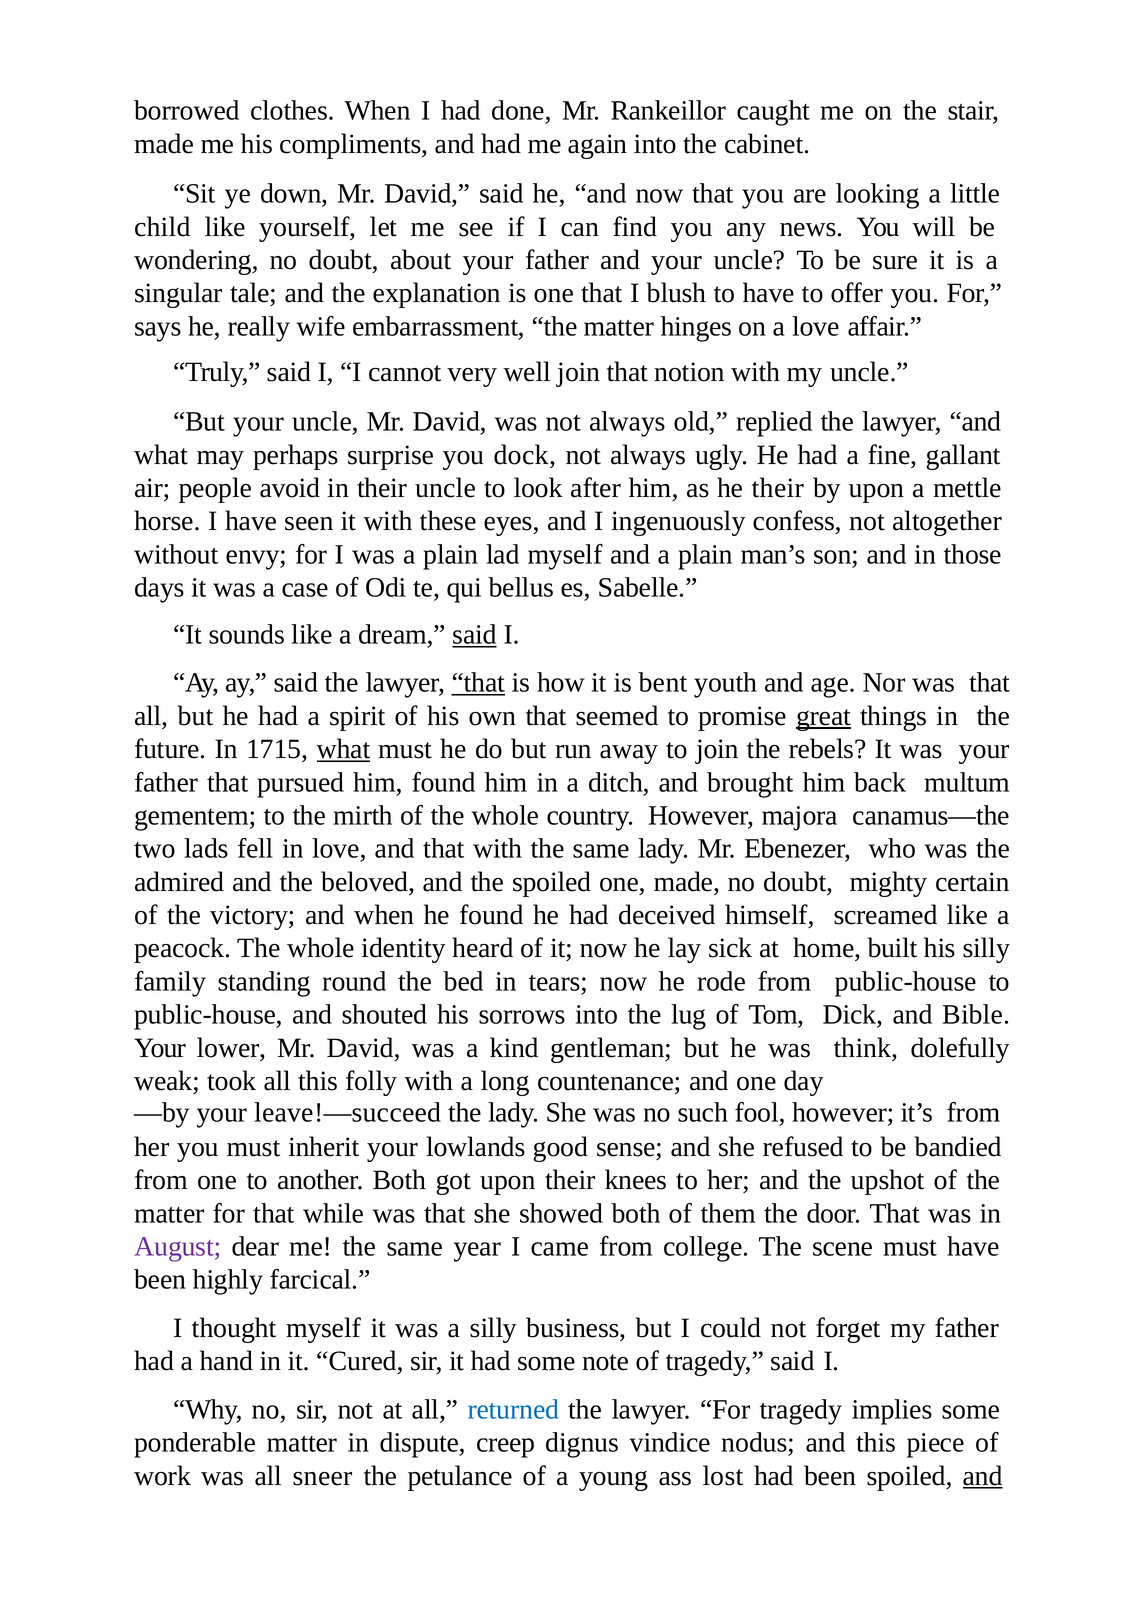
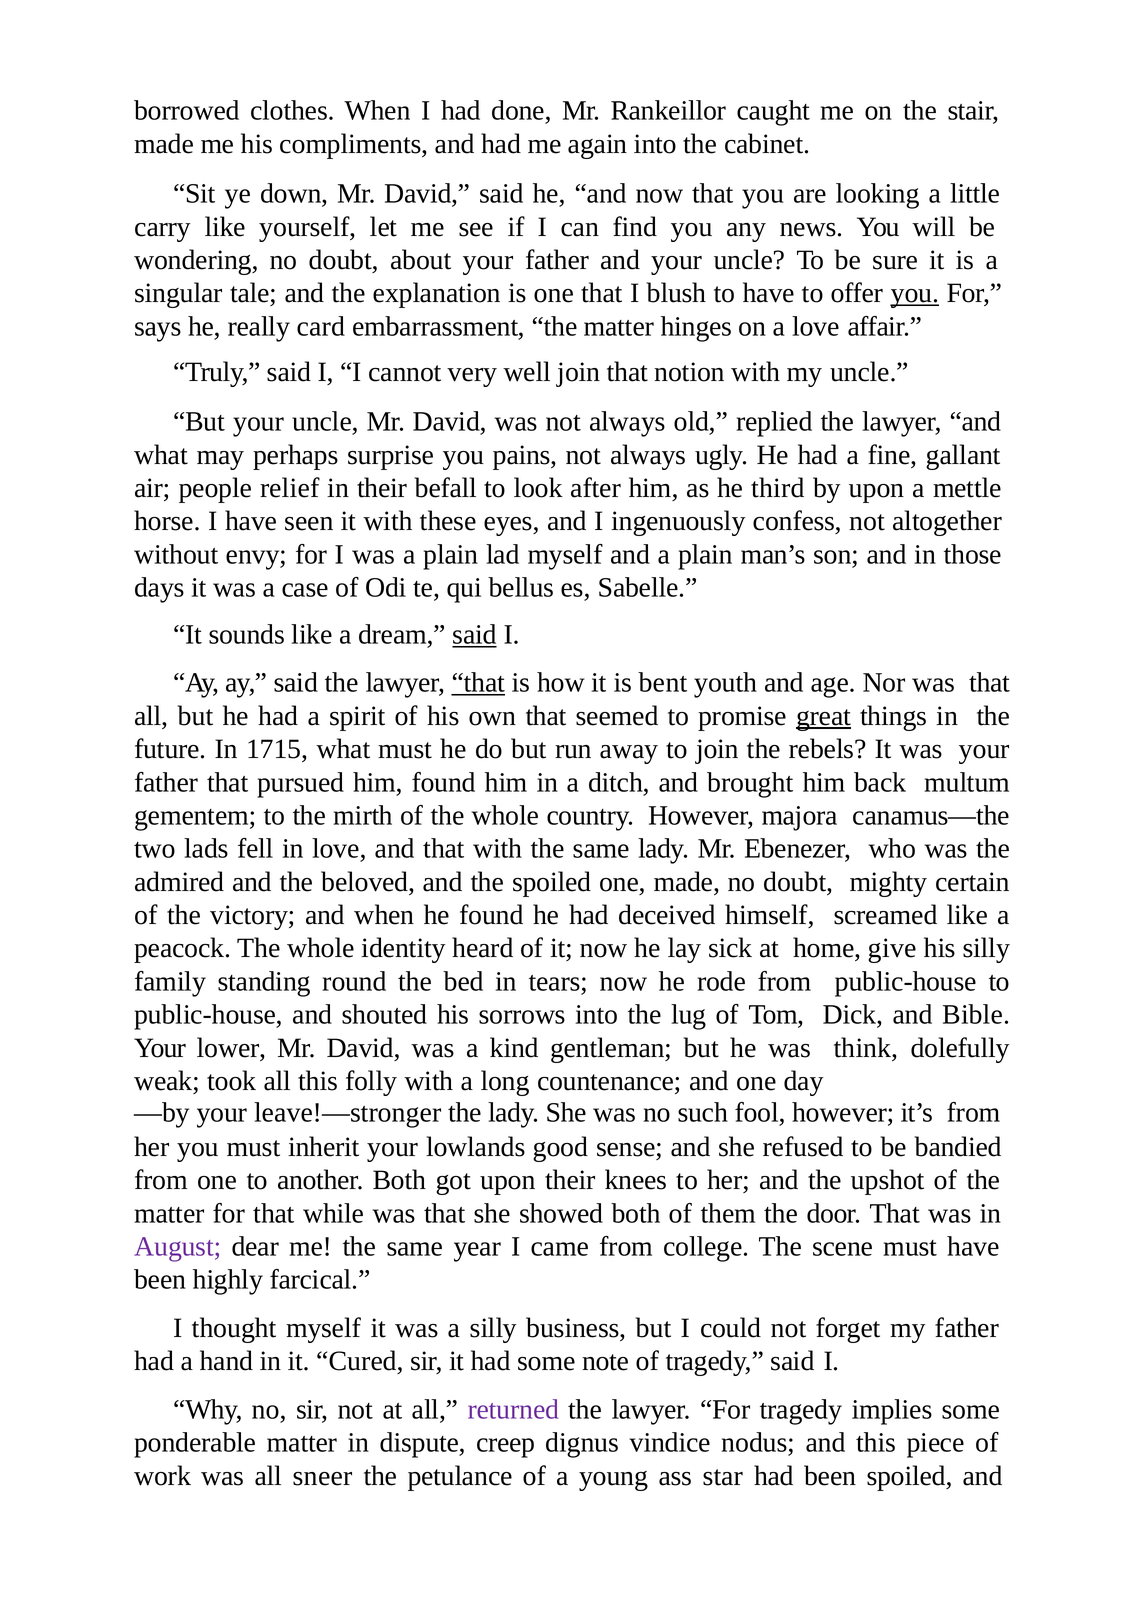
child: child -> carry (163, 227)
you underline: none -> present (915, 293)
wife: wife -> card (321, 326)
dock: dock -> pains (525, 455)
avoid: avoid -> relief (290, 488)
their uncle: uncle -> befall (446, 488)
he their: their -> third (778, 488)
what underline: present -> none (344, 749)
built: built -> give (892, 948)
leave!—succeed: leave!—succeed -> leave!—stronger (348, 1113)
returned colour: blue -> purple (513, 1410)
lost: lost -> star (723, 1476)
and underline: present -> none (983, 1476)
